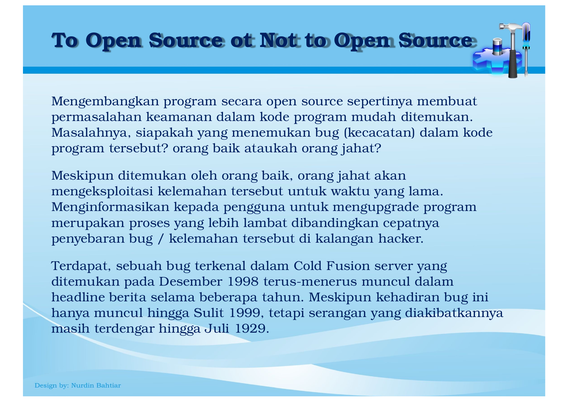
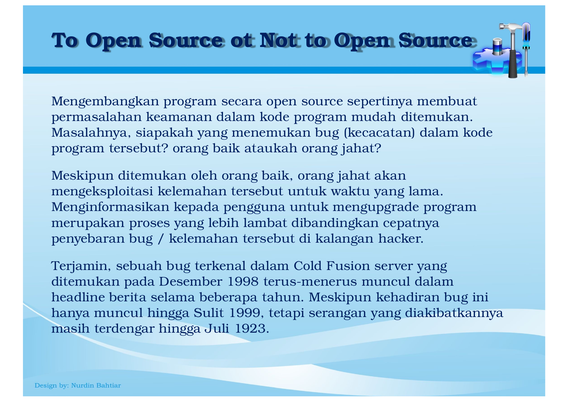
Terdapat: Terdapat -> Terjamin (82, 266)
1929: 1929 -> 1923 (252, 329)
